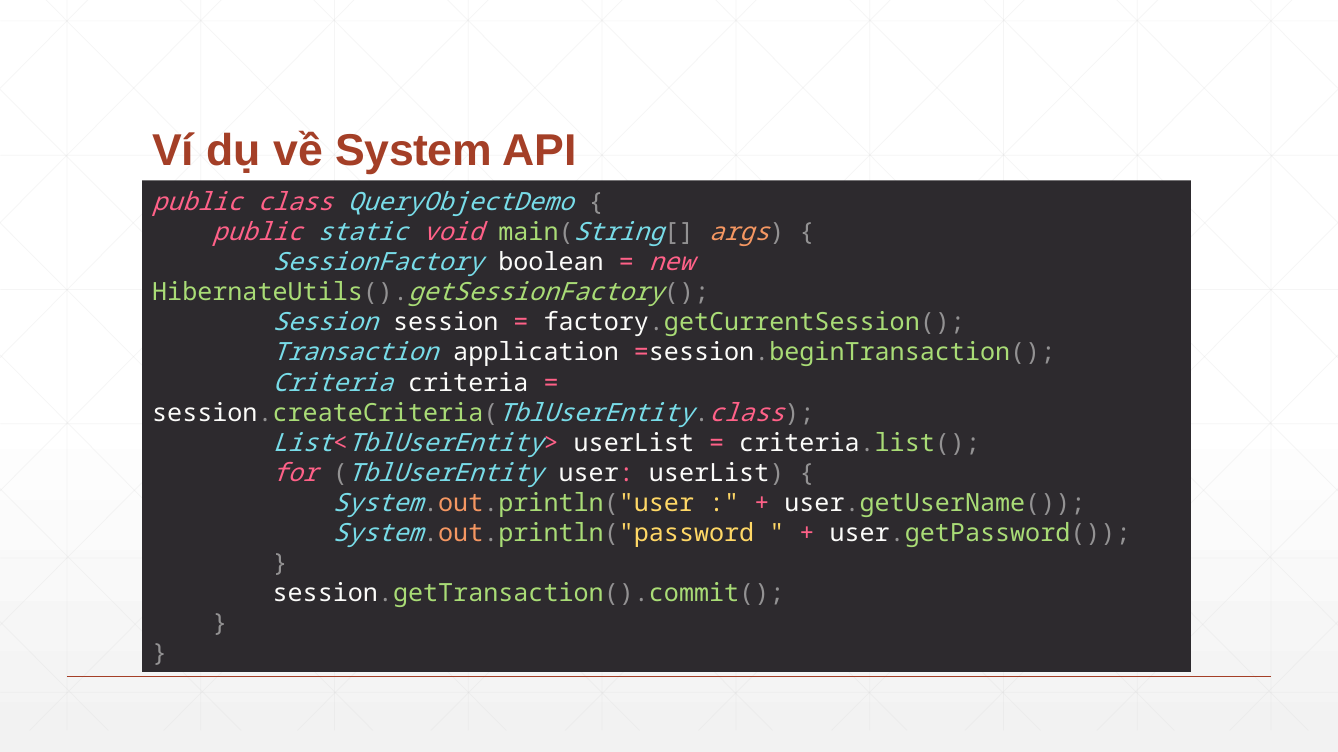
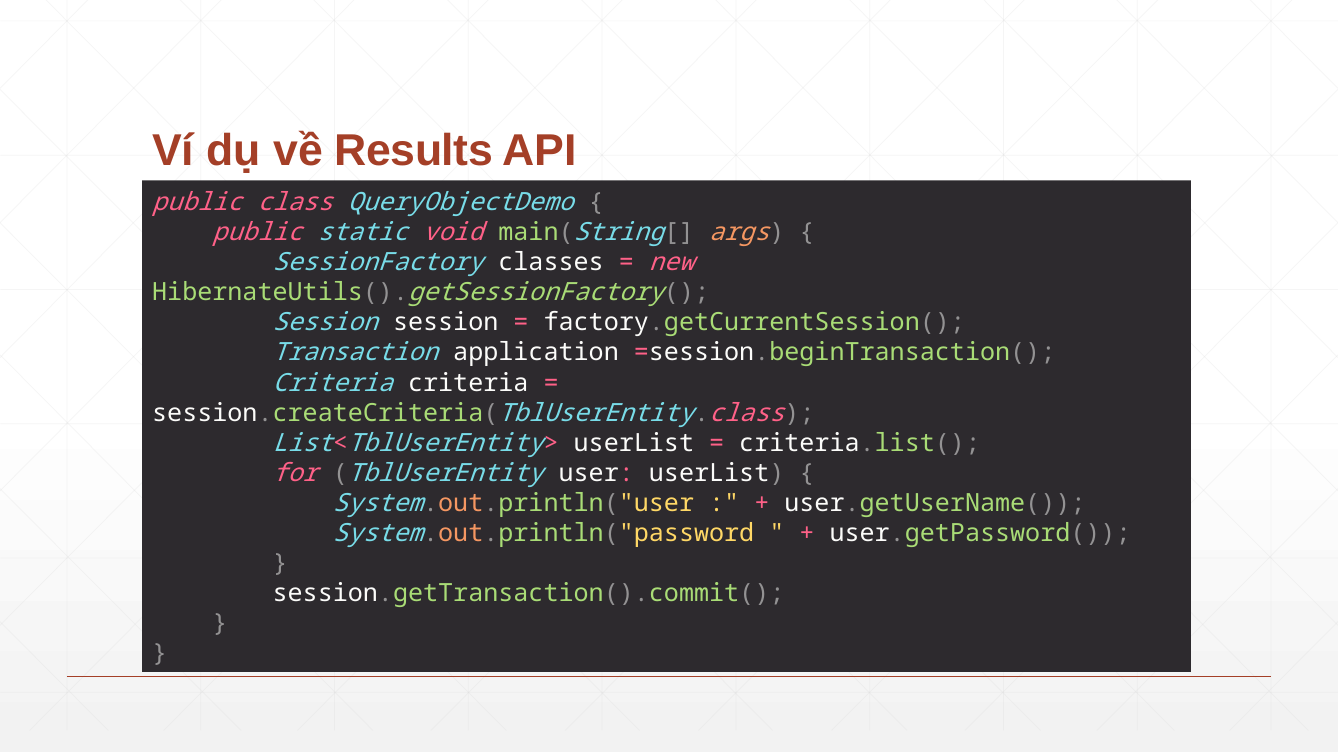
System: System -> Results (414, 151)
boolean: boolean -> classes (551, 263)
